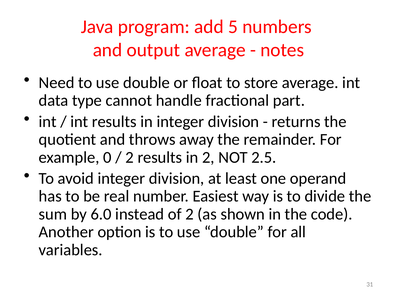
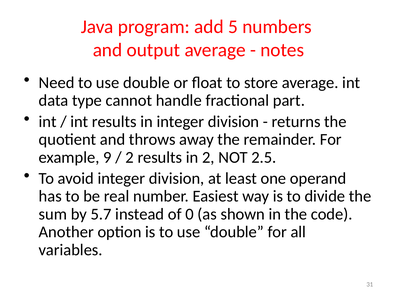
0: 0 -> 9 (107, 157)
6.0: 6.0 -> 5.7 (101, 214)
of 2: 2 -> 0 (190, 214)
